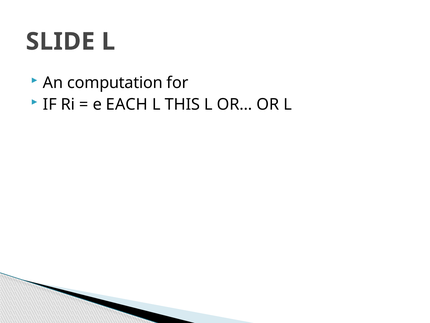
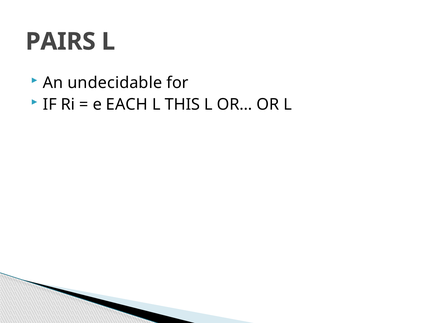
SLIDE: SLIDE -> PAIRS (61, 41)
computation: computation -> undecidable (115, 83)
